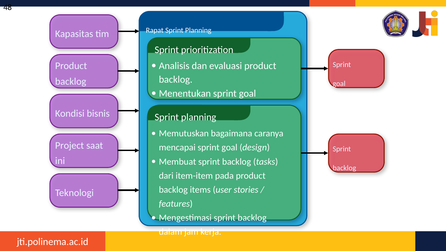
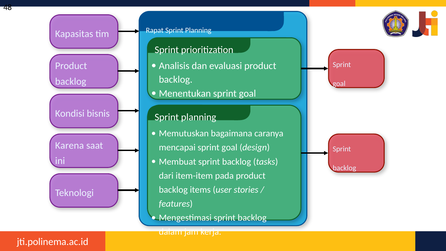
Project: Project -> Karena (70, 145)
